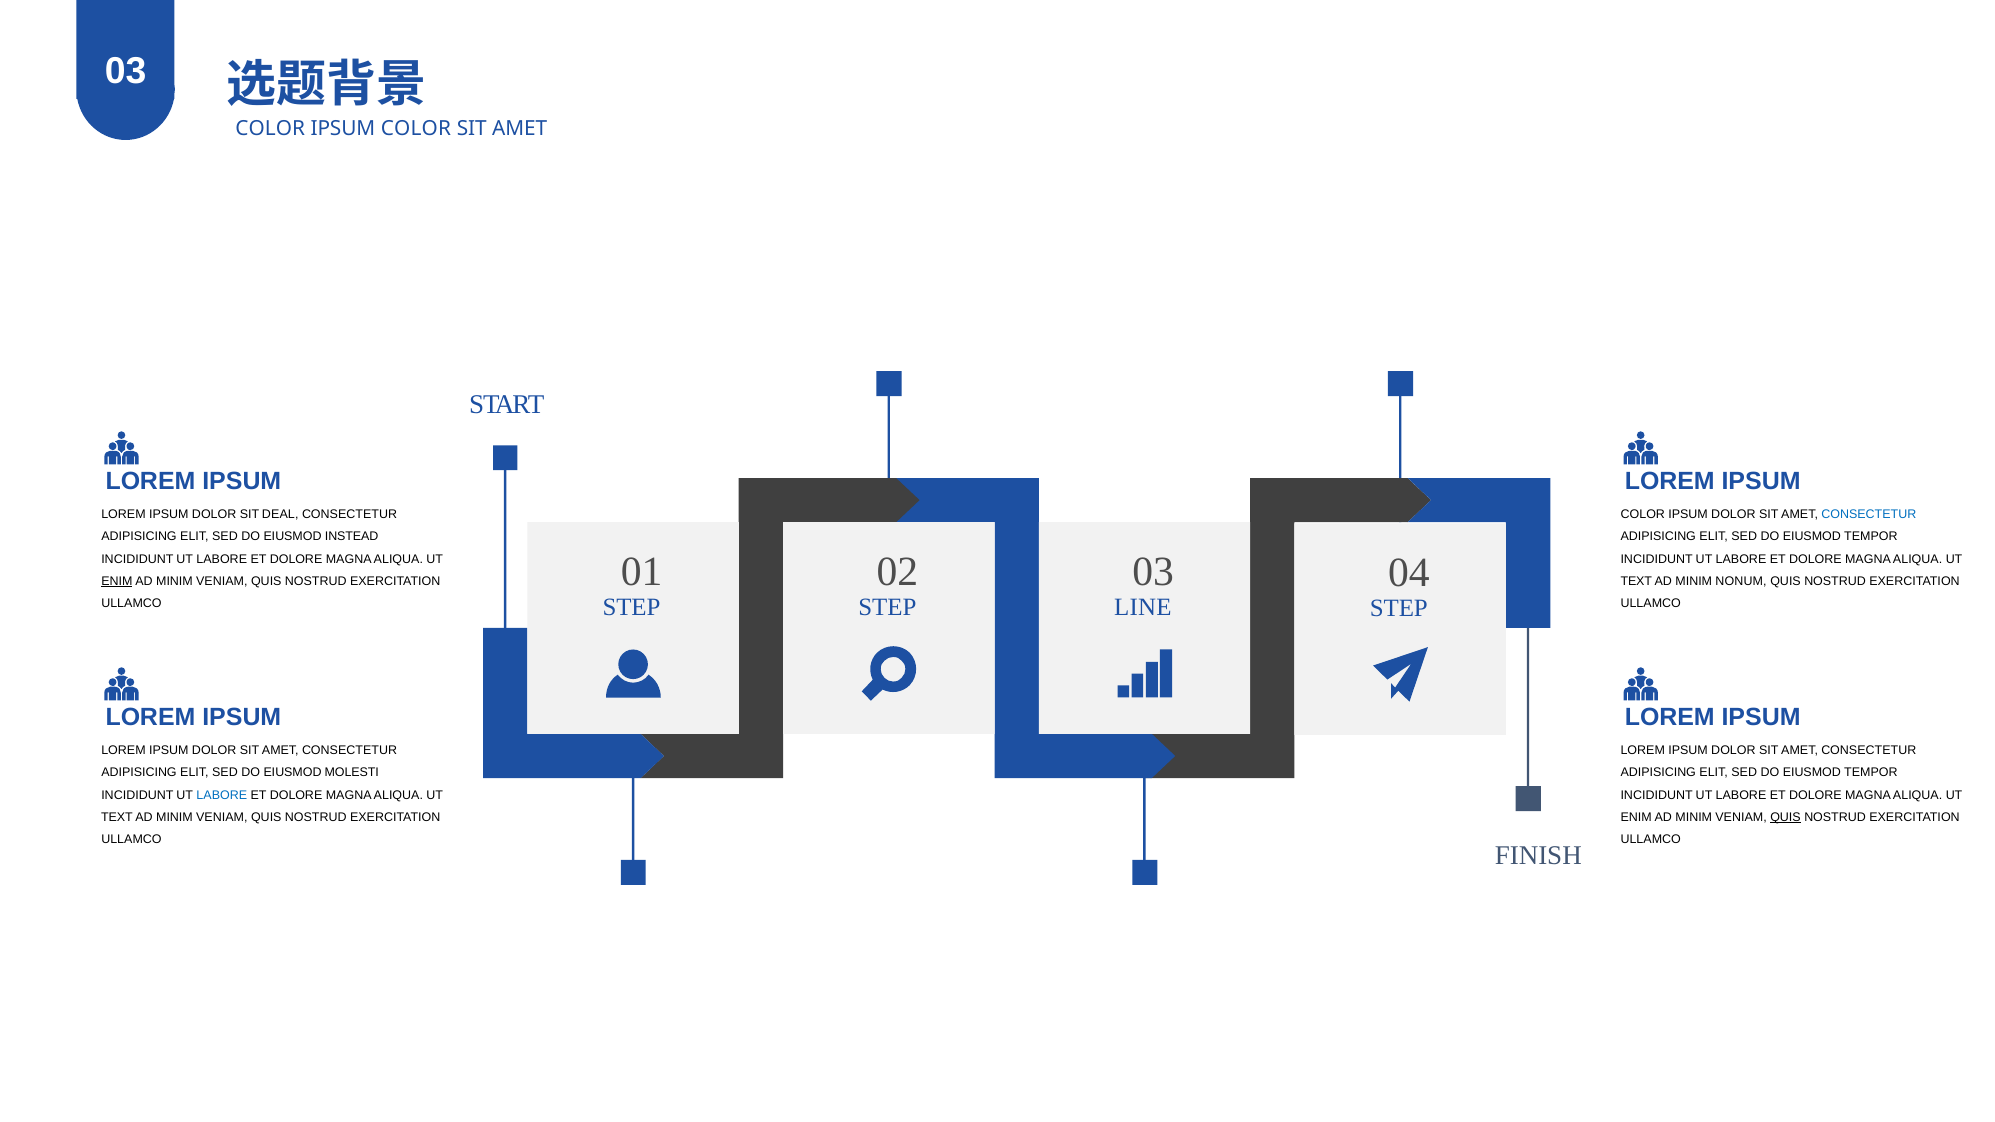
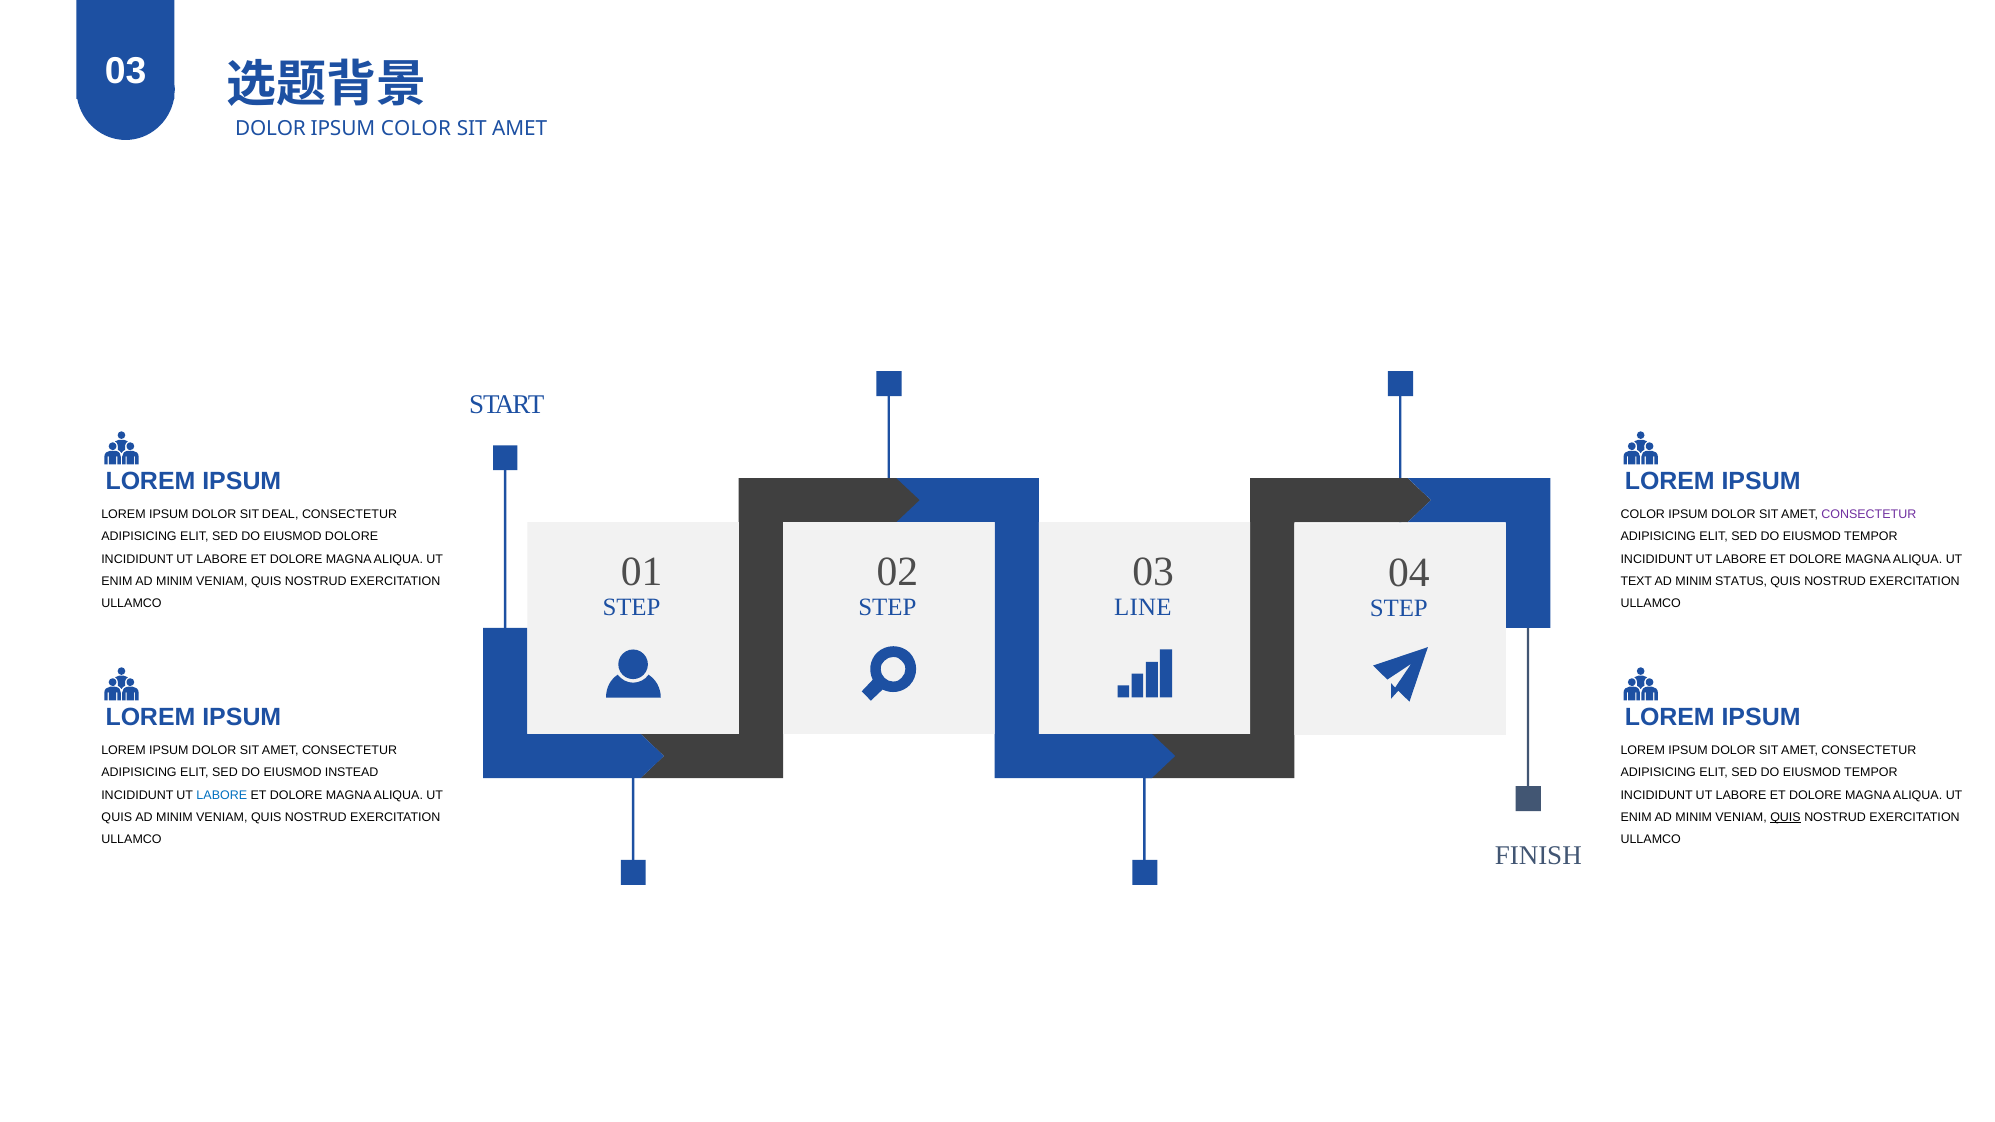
COLOR: COLOR -> DOLOR (270, 129)
CONSECTETUR colour: blue -> purple (1869, 514)
EIUSMOD INSTEAD: INSTEAD -> DOLORE (352, 537)
ENIM underline: present -> none (117, 581)
NONUM: NONUM -> STATUS (1741, 581)
MOLESTI: MOLESTI -> INSTEAD (352, 773)
TEXT: TEXT -> QUIS (117, 817)
